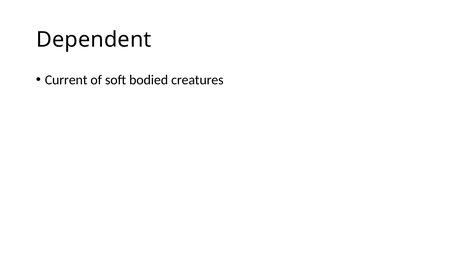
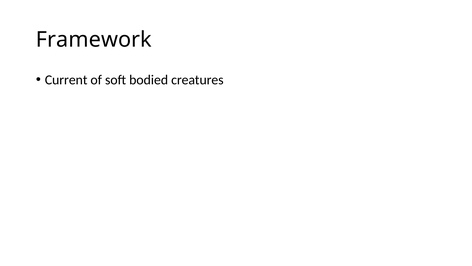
Dependent: Dependent -> Framework (94, 40)
